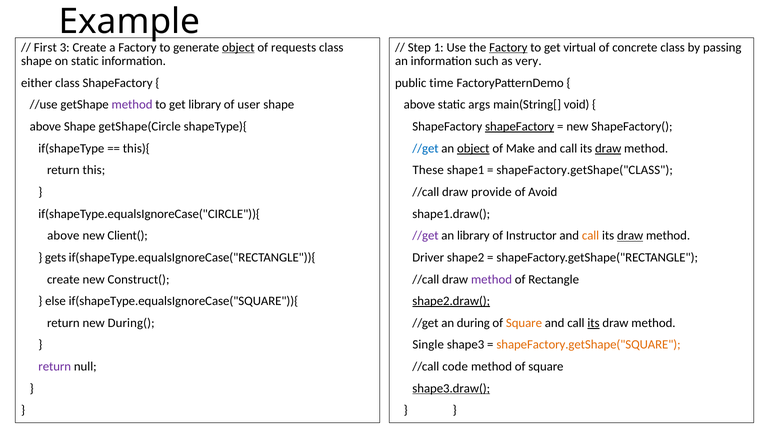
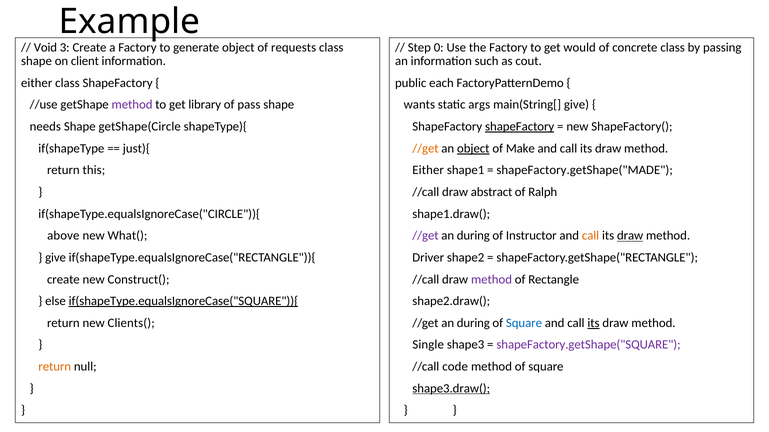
First: First -> Void (45, 47)
object underline: present -> none (238, 47)
1: 1 -> 0 (439, 47)
Factory underline: present -> none (508, 47)
virtual: virtual -> would (580, 47)
on static: static -> client (85, 61)
very: very -> cout (529, 61)
time: time -> each (441, 83)
user: user -> pass (249, 105)
above: above -> wants (419, 105)
main(String[ void: void -> give (577, 105)
above: above -> needs (45, 127)
this){: this){ -> just){ (136, 149)
//get colour: blue -> orange (425, 149)
draw underline: present -> none (608, 149)
These: These -> Either (428, 170)
shapeFactory.getShape("CLASS: shapeFactory.getShape("CLASS -> shapeFactory.getShape("MADE (585, 170)
provide: provide -> abstract (492, 192)
Avoid: Avoid -> Ralph (543, 192)
Client(: Client( -> What( (127, 236)
library: library -> during (473, 236)
gets: gets -> give (56, 258)
if(shapeType.equalsIgnoreCase("SQUARE")){ underline: none -> present (183, 301)
shape2.draw( underline: present -> none (451, 301)
During(: During( -> Clients( (131, 323)
Square colour: orange -> blue (524, 323)
shapeFactory.getShape("SQUARE colour: orange -> purple (588, 345)
return colour: purple -> orange (55, 367)
